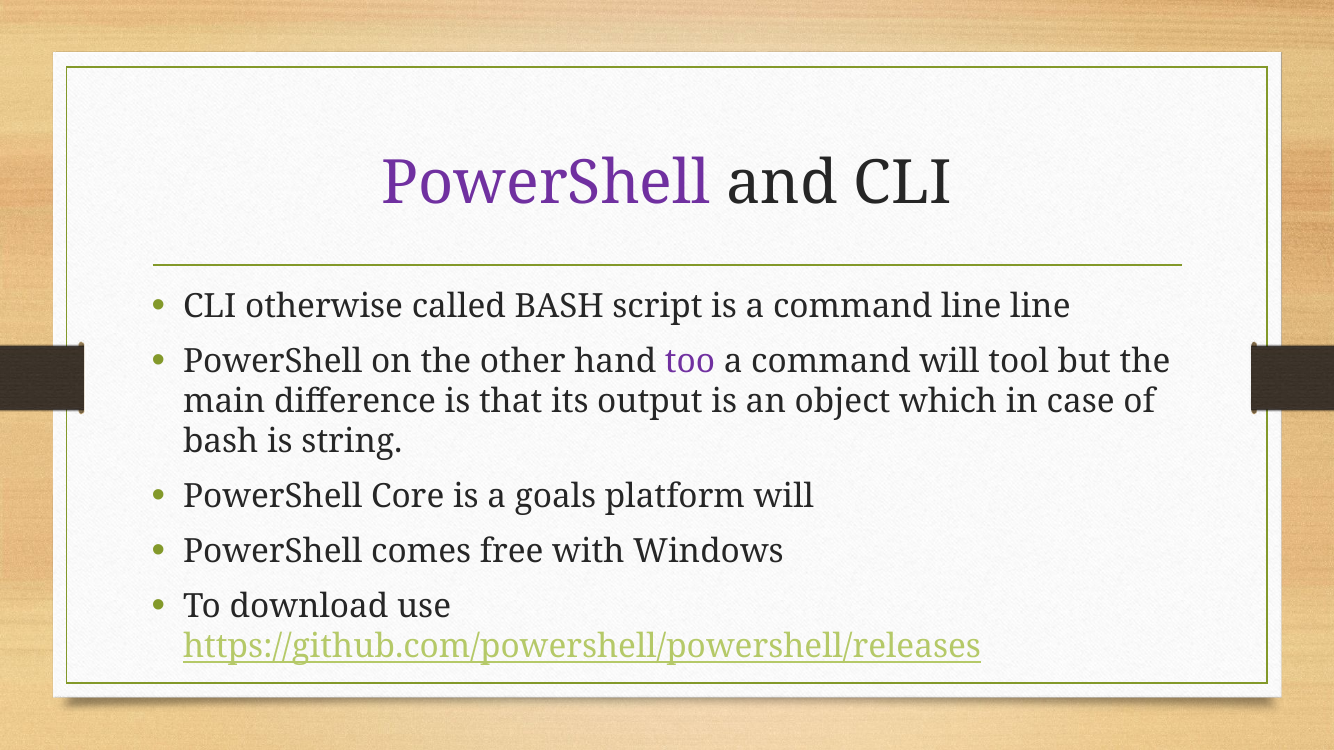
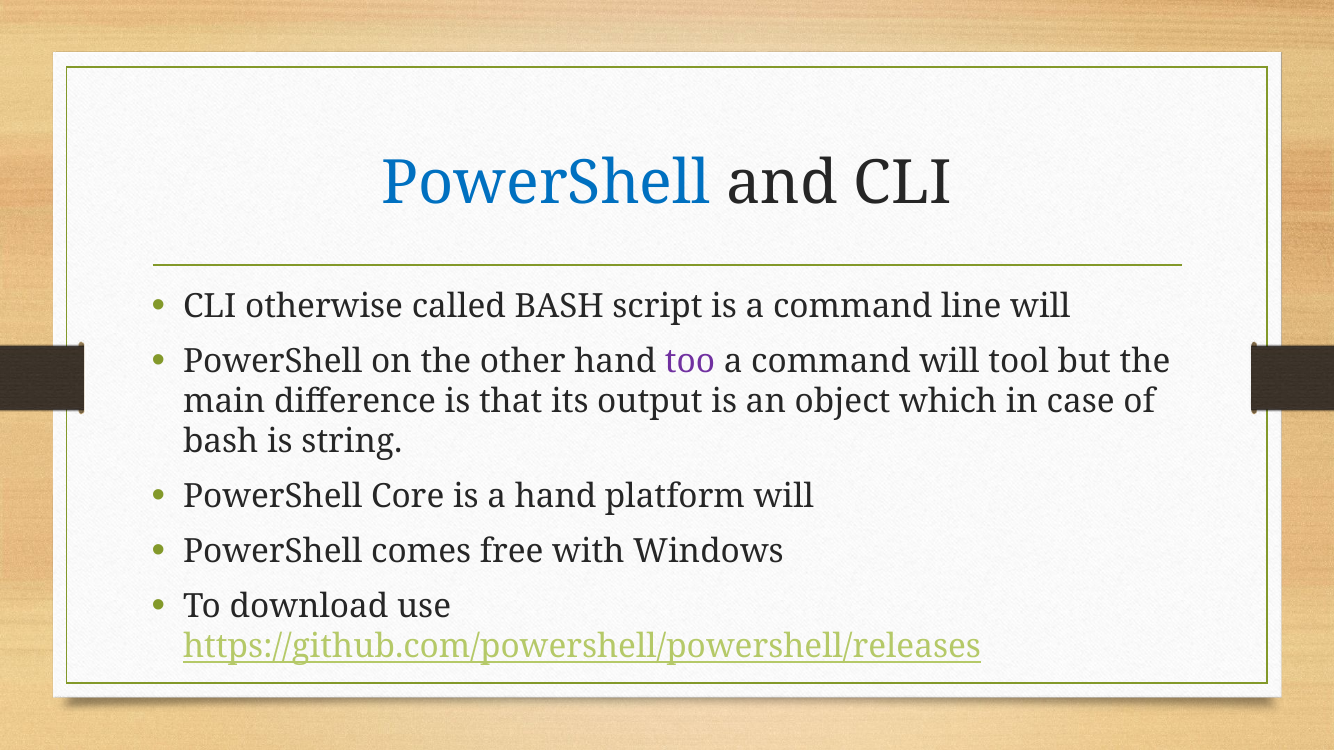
PowerShell colour: purple -> blue (546, 183)
line line: line -> will (1040, 307)
a goals: goals -> hand (556, 497)
